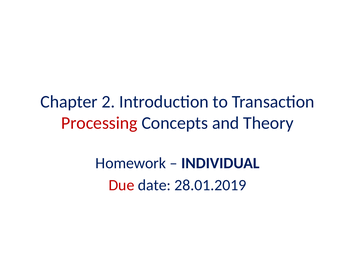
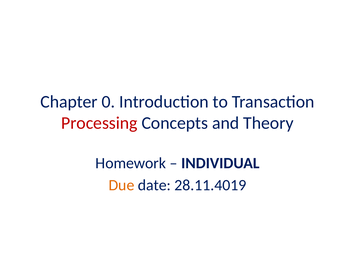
2: 2 -> 0 (108, 102)
Due colour: red -> orange (121, 185)
28.01.2019: 28.01.2019 -> 28.11.4019 (210, 185)
